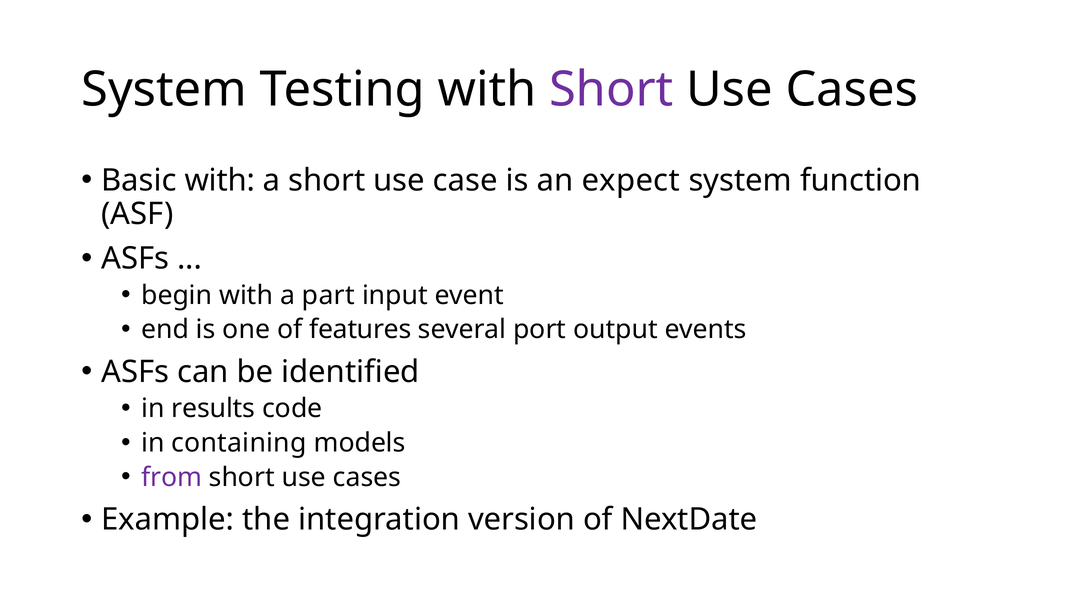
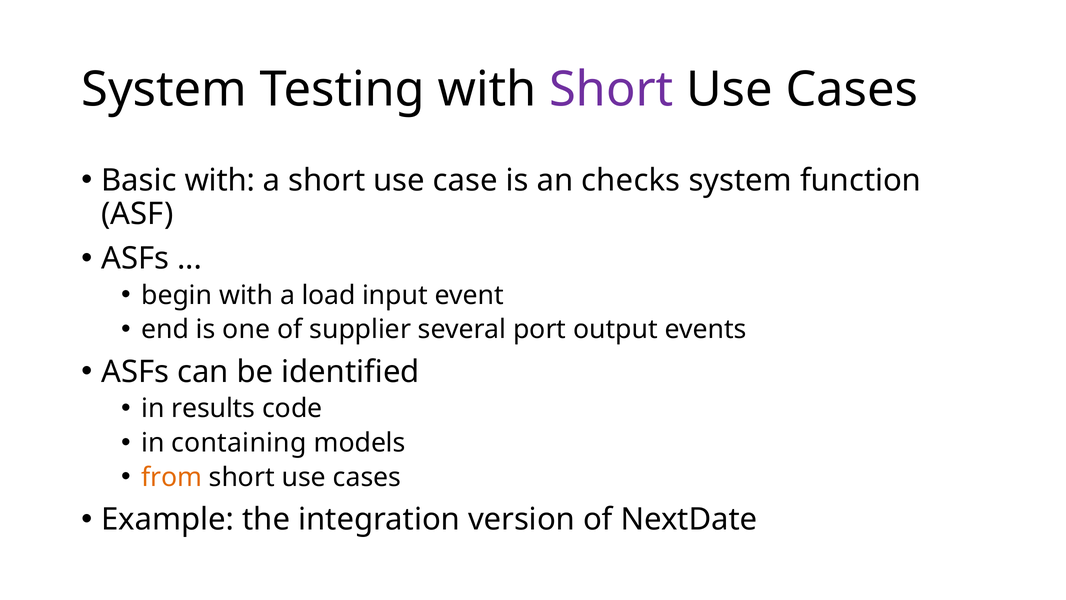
expect: expect -> checks (631, 180)
part: part -> load (329, 295)
features: features -> supplier (360, 329)
from colour: purple -> orange (172, 477)
